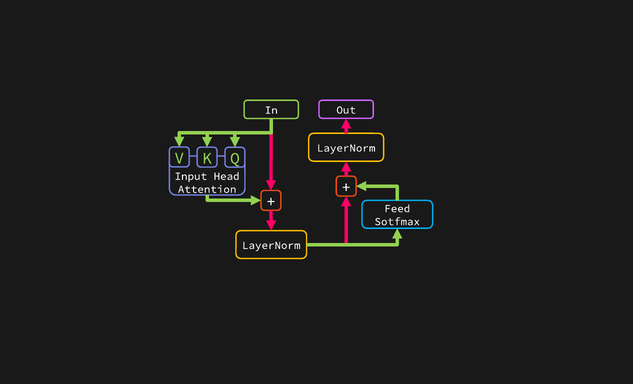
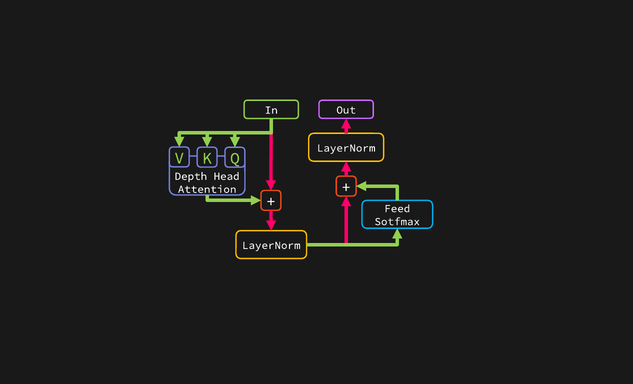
Input: Input -> Depth (191, 176)
